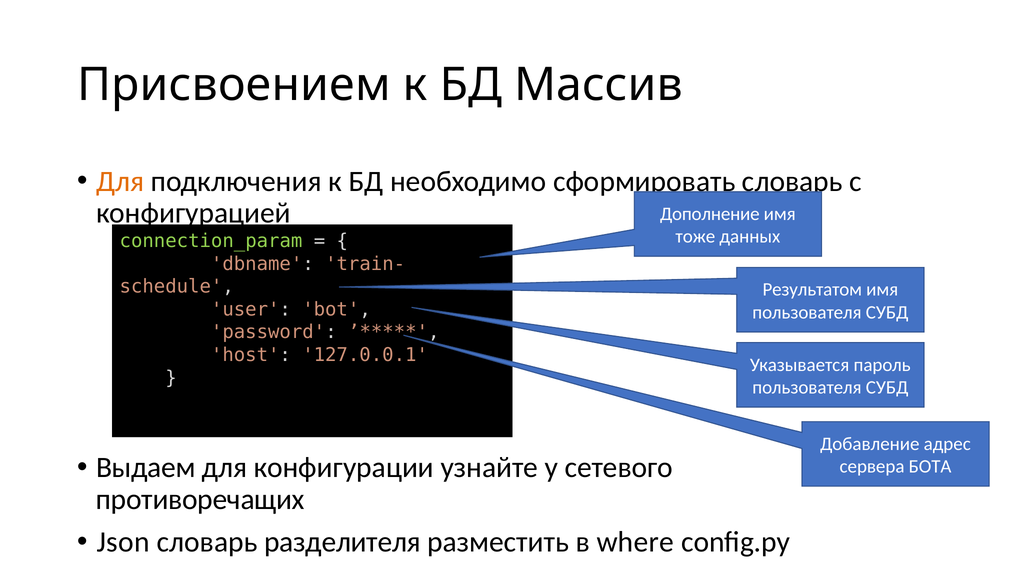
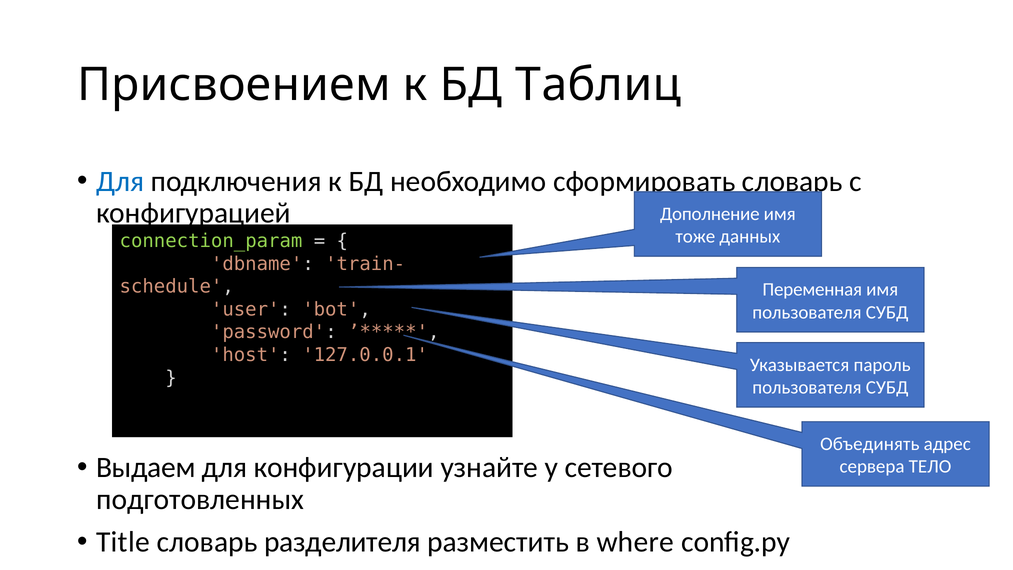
Массив: Массив -> Таблиц (598, 85)
Для colour: orange -> blue (120, 181)
Результатом: Результатом -> Переменная (812, 290)
Добавление: Добавление -> Объединять (870, 444)
БОТА: БОТА -> ТЕЛО (930, 466)
противоречащих: противоречащих -> подготовленных (200, 499)
Json: Json -> Title (123, 542)
